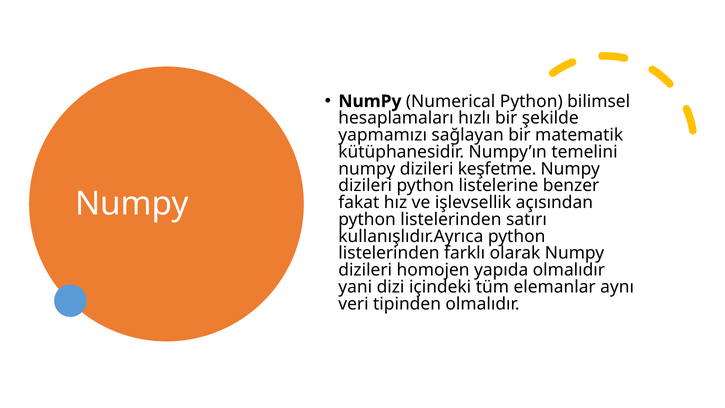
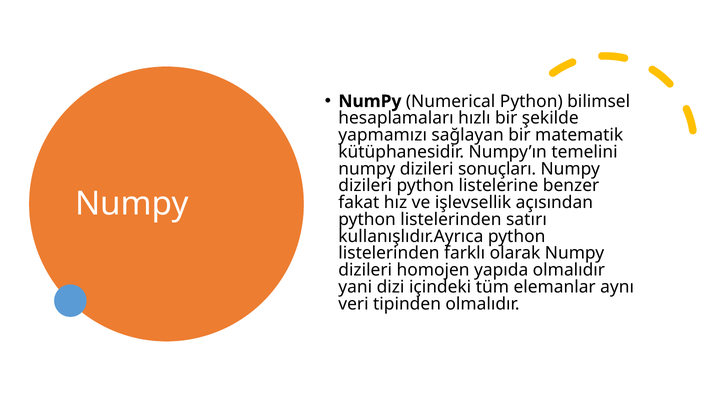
keşfetme: keşfetme -> sonuçları (497, 169)
